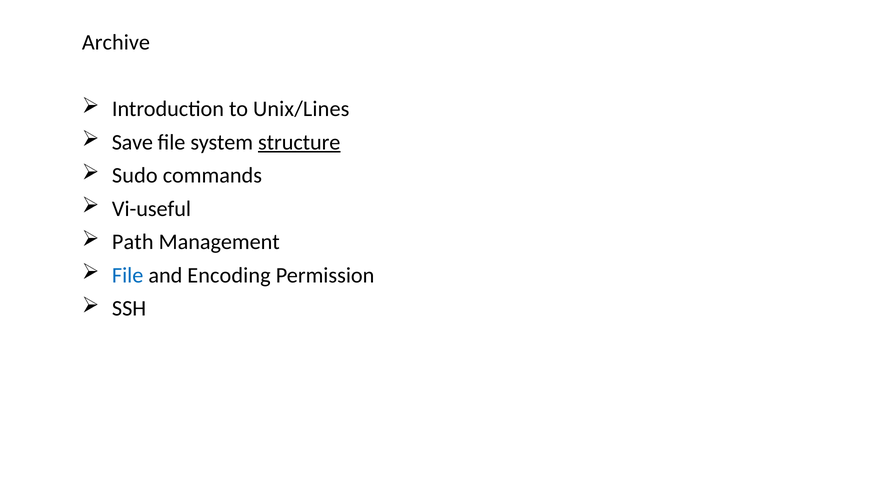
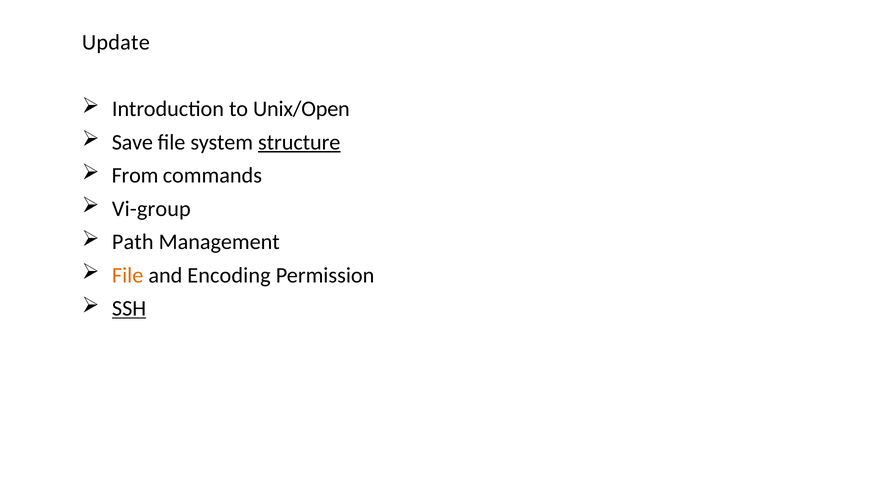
Archive: Archive -> Update (116, 42)
Unix/Lines: Unix/Lines -> Unix/Open (301, 109)
Sudo: Sudo -> From (135, 175)
Vi-useful: Vi-useful -> Vi-group (151, 209)
File colour: blue -> orange (128, 275)
SSH underline: none -> present (129, 309)
